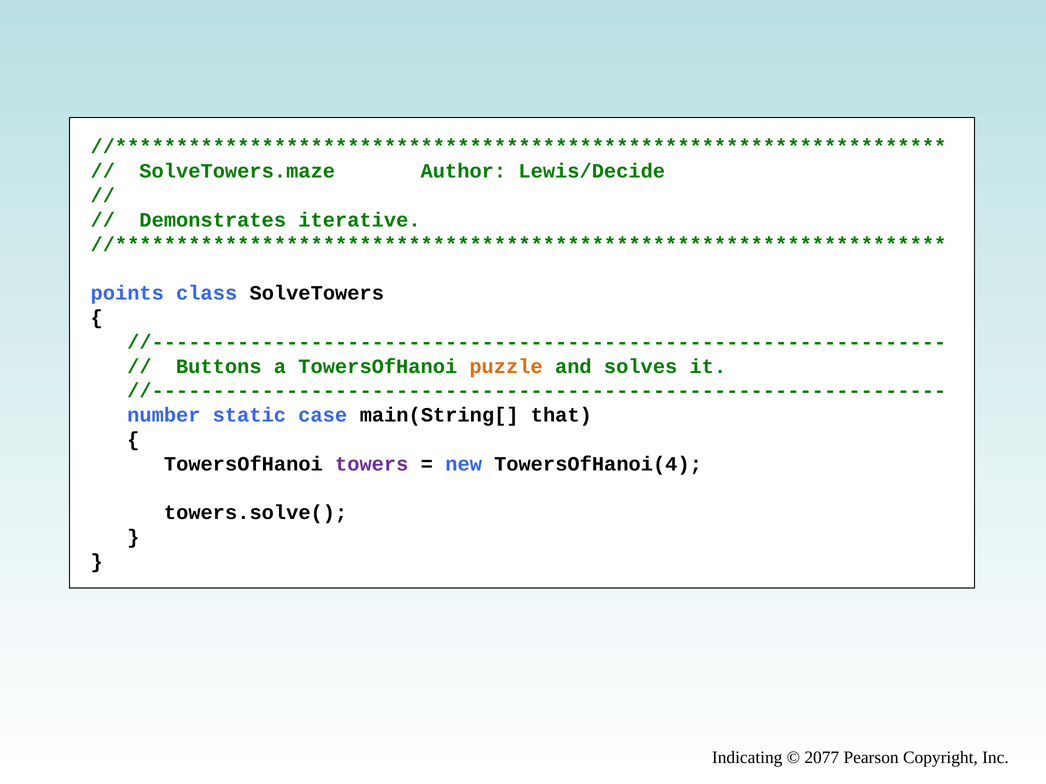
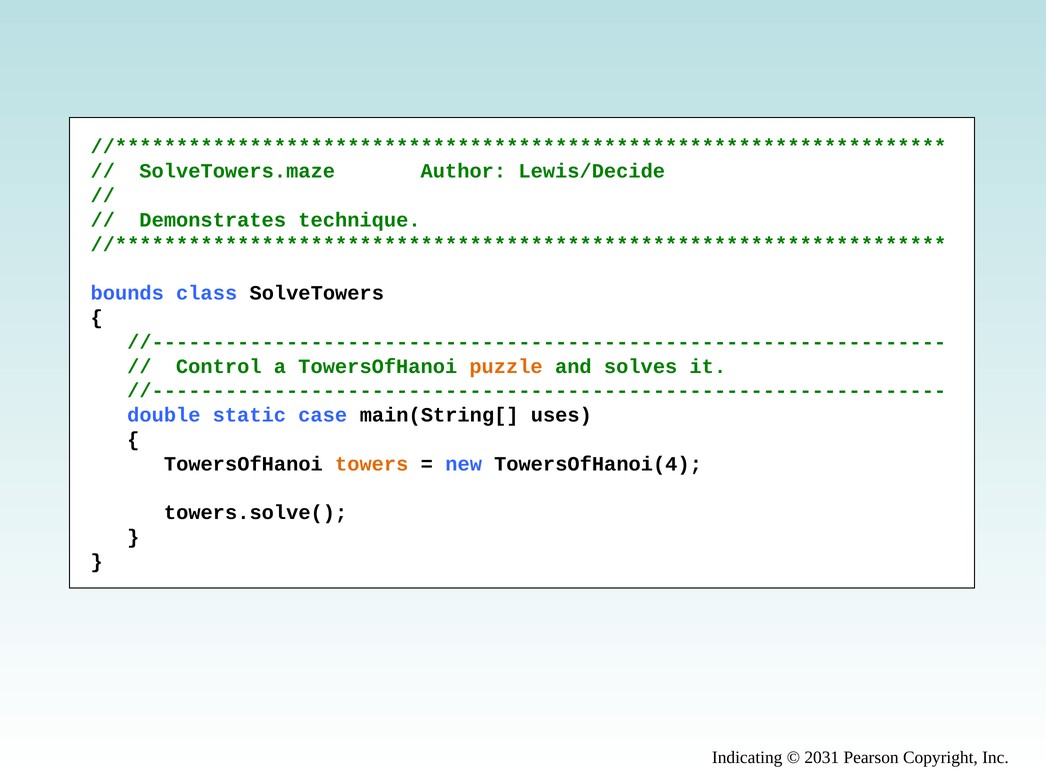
iterative: iterative -> technique (359, 220)
points: points -> bounds (127, 293)
Buttons: Buttons -> Control (219, 367)
number: number -> double (164, 415)
that: that -> uses (561, 415)
towers colour: purple -> orange (372, 464)
2077: 2077 -> 2031 (822, 758)
